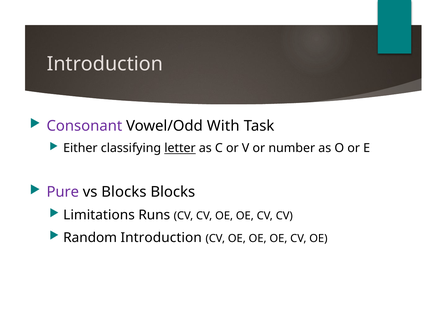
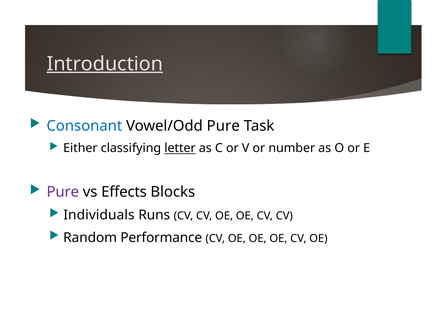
Introduction underline: none -> present (105, 64)
Consonant colour: purple -> blue (84, 126)
Vowel/Odd With: With -> Pure (223, 126)
vs Blocks: Blocks -> Effects (124, 192)
Limitations: Limitations -> Individuals (99, 215)
Random Introduction: Introduction -> Performance (161, 238)
